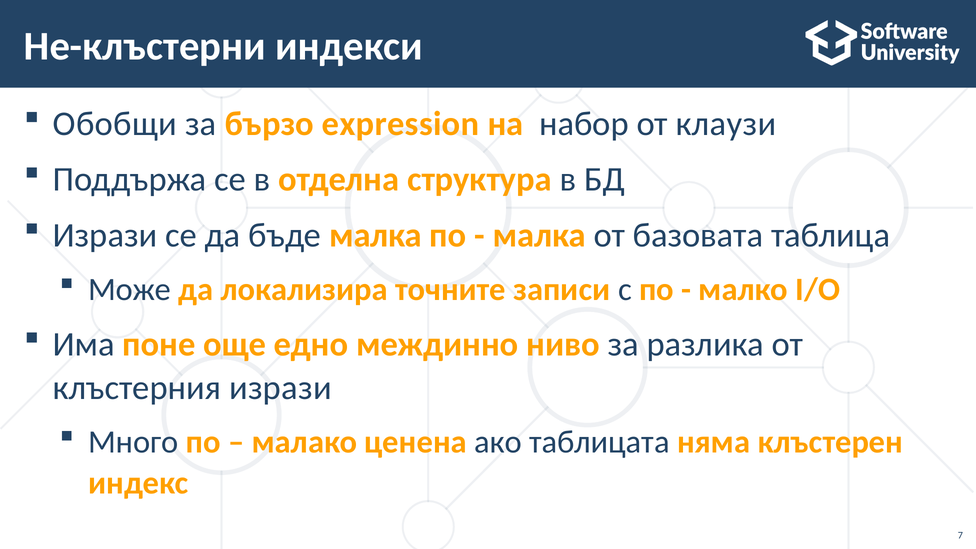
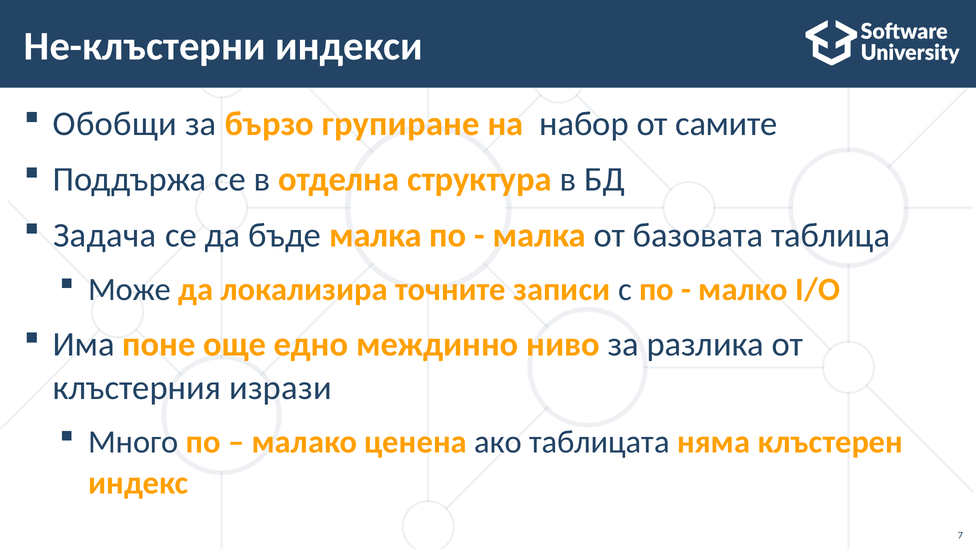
expression: expression -> групиране (401, 124)
клаузи: клаузи -> самите (726, 124)
Изрази: Изрази -> Задача (105, 235)
